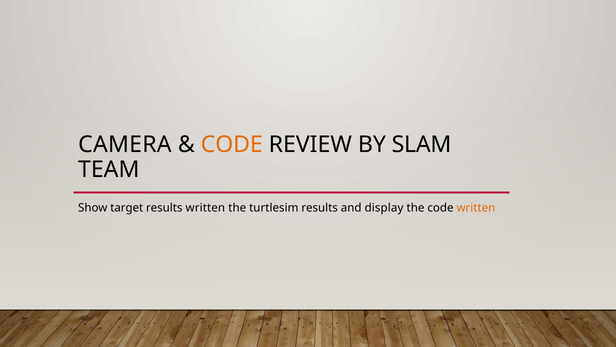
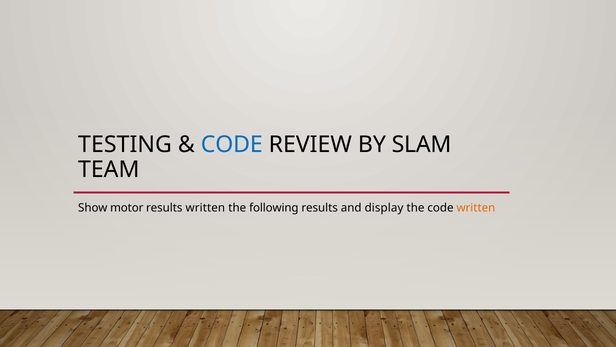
CAMERA: CAMERA -> TESTING (125, 144)
CODE colour: orange -> blue (232, 144)
target: target -> motor (127, 207)
turtlesim: turtlesim -> following (274, 207)
